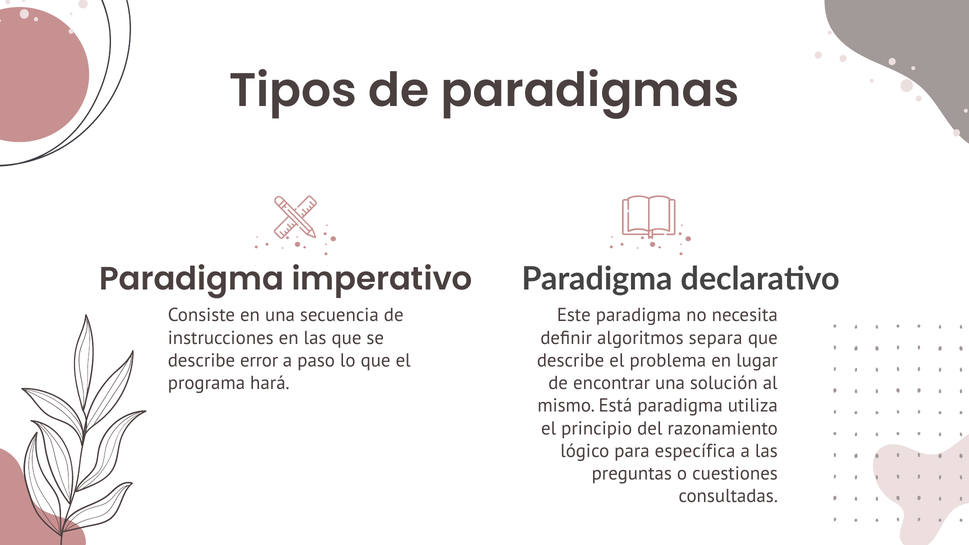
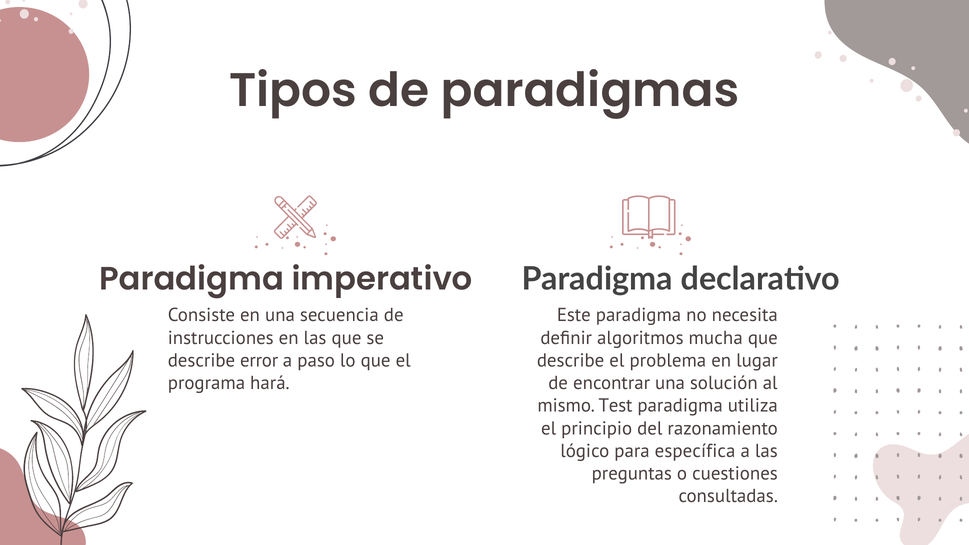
separa: separa -> mucha (716, 338)
Está: Está -> Test (615, 406)
